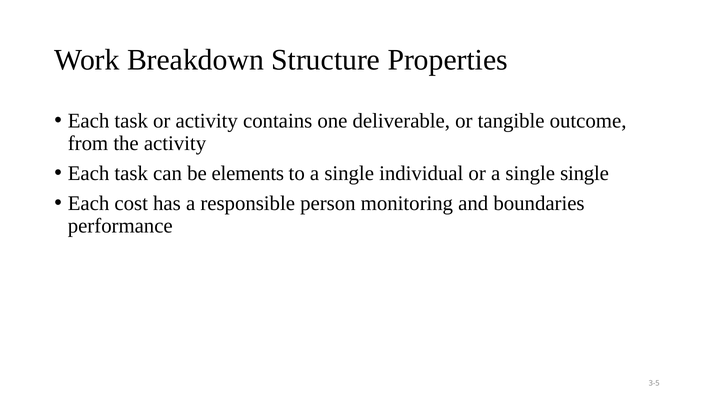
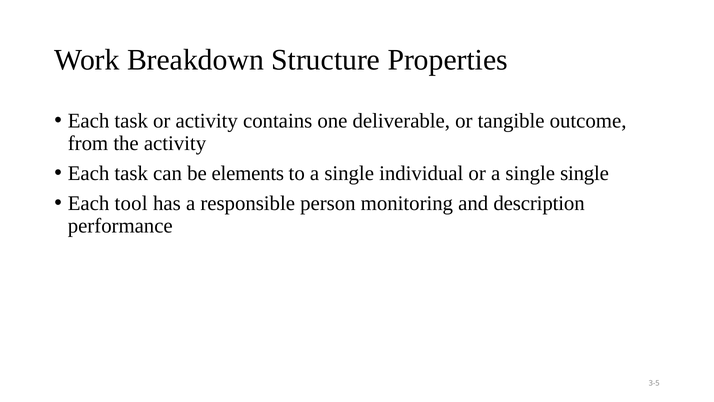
cost: cost -> tool (131, 203)
boundaries: boundaries -> description (539, 203)
